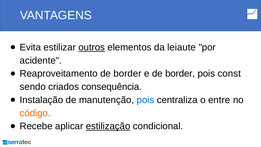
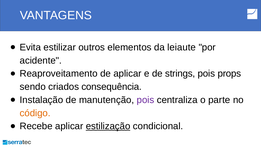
outros underline: present -> none (92, 47)
Reaproveitamento de border: border -> aplicar (127, 74)
e de border: border -> strings (180, 74)
const: const -> props (229, 74)
pois colour: blue -> purple (145, 100)
entre: entre -> parte (219, 100)
